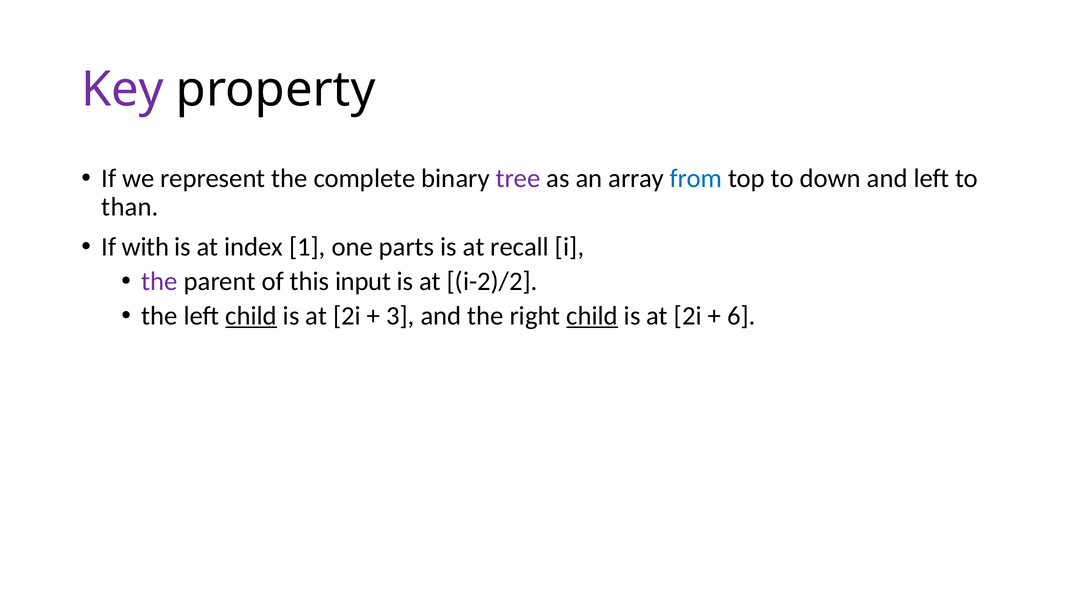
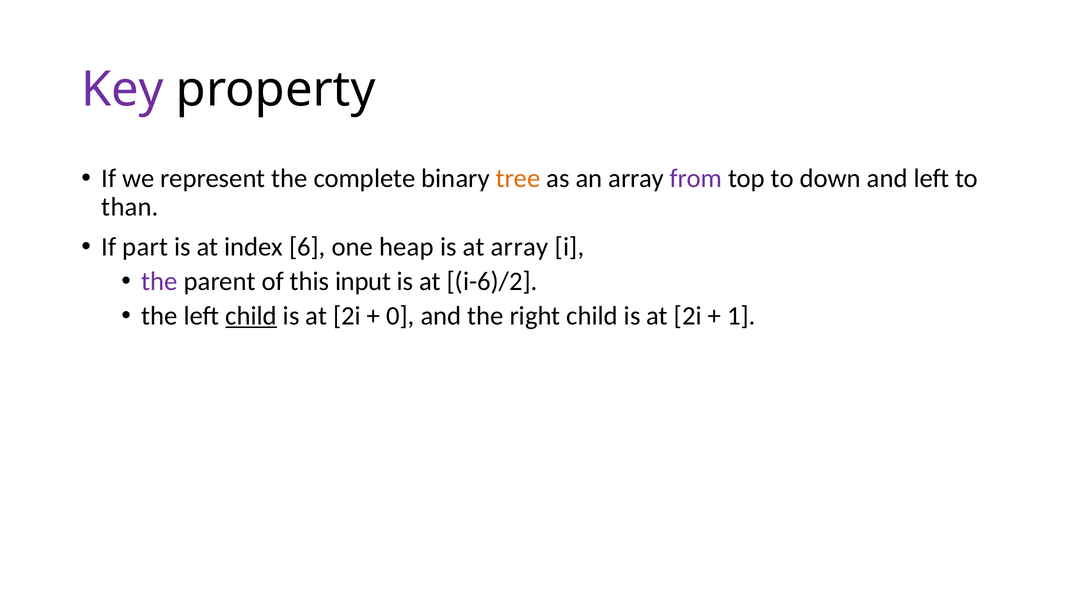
tree colour: purple -> orange (518, 178)
from colour: blue -> purple (696, 178)
with: with -> part (145, 247)
1: 1 -> 6 (307, 247)
parts: parts -> heap (406, 247)
at recall: recall -> array (520, 247)
i-2)/2: i-2)/2 -> i-6)/2 (492, 281)
3: 3 -> 0 (400, 316)
child underline: present -> none (592, 316)
6: 6 -> 1 (741, 316)
